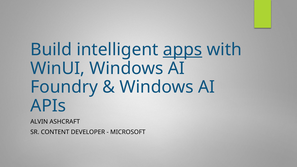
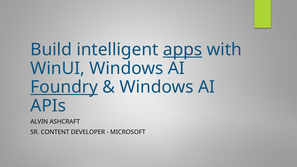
Foundry underline: none -> present (64, 87)
